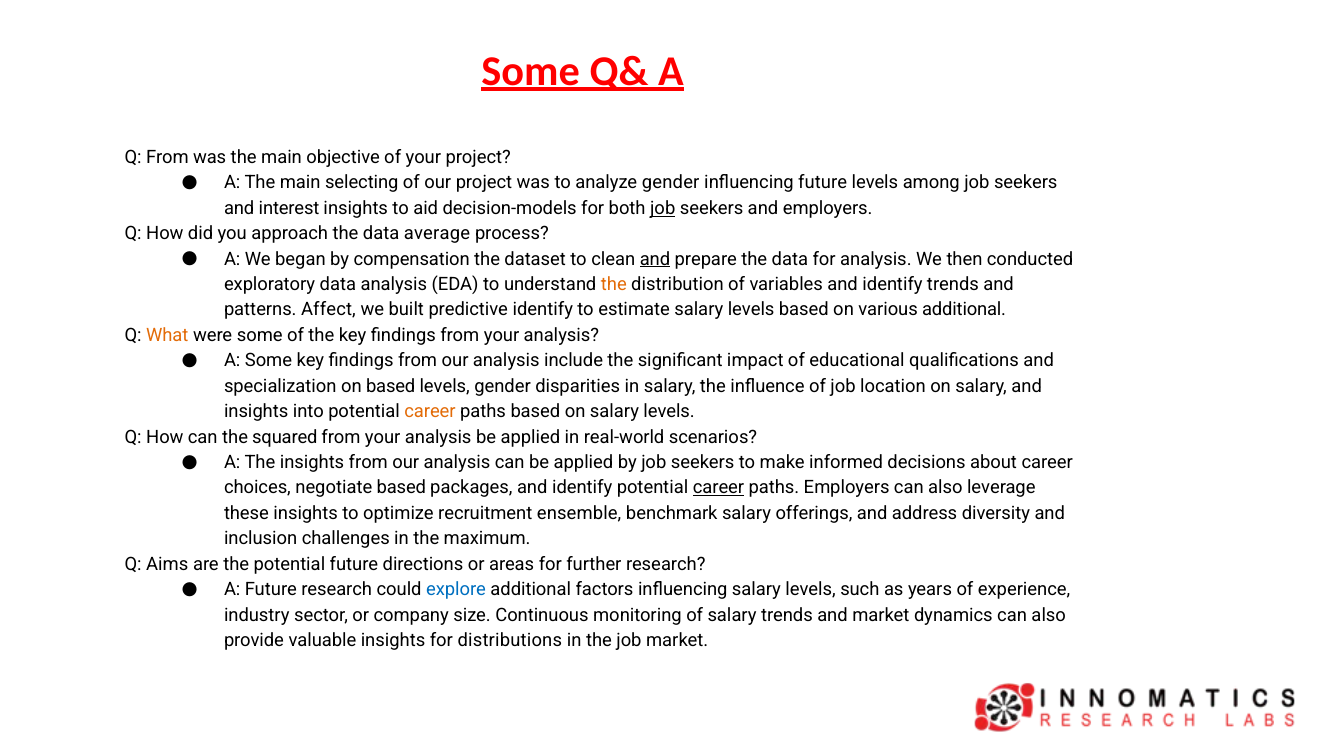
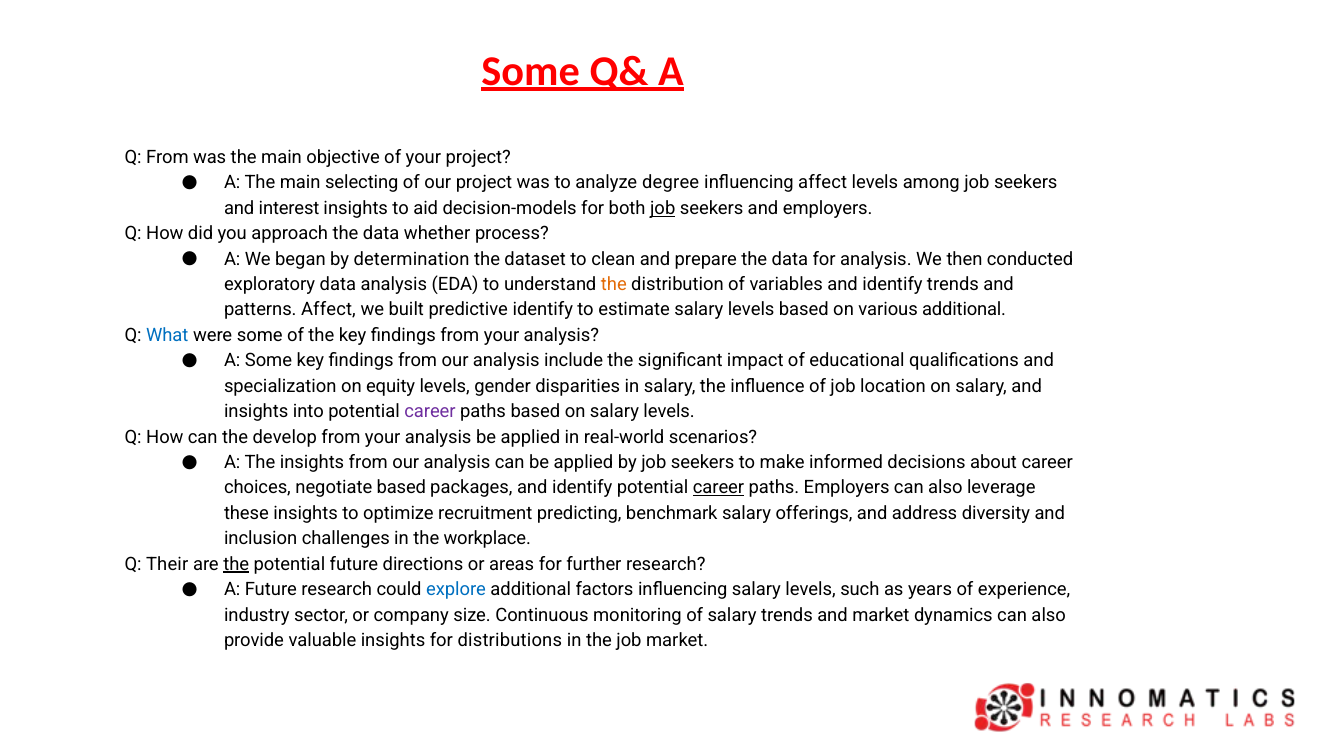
analyze gender: gender -> degree (671, 183)
influencing future: future -> affect (823, 183)
average: average -> whether (437, 234)
compensation: compensation -> determination (412, 259)
and underline: present -> none (655, 259)
What colour: orange -> blue (167, 335)
on based: based -> equity (391, 386)
career colour: orange -> purple (430, 412)
squared: squared -> develop (285, 437)
ensemble: ensemble -> predicting (579, 513)
maximum: maximum -> workplace (487, 539)
Aims: Aims -> Their (167, 564)
the underline: none -> present (236, 564)
